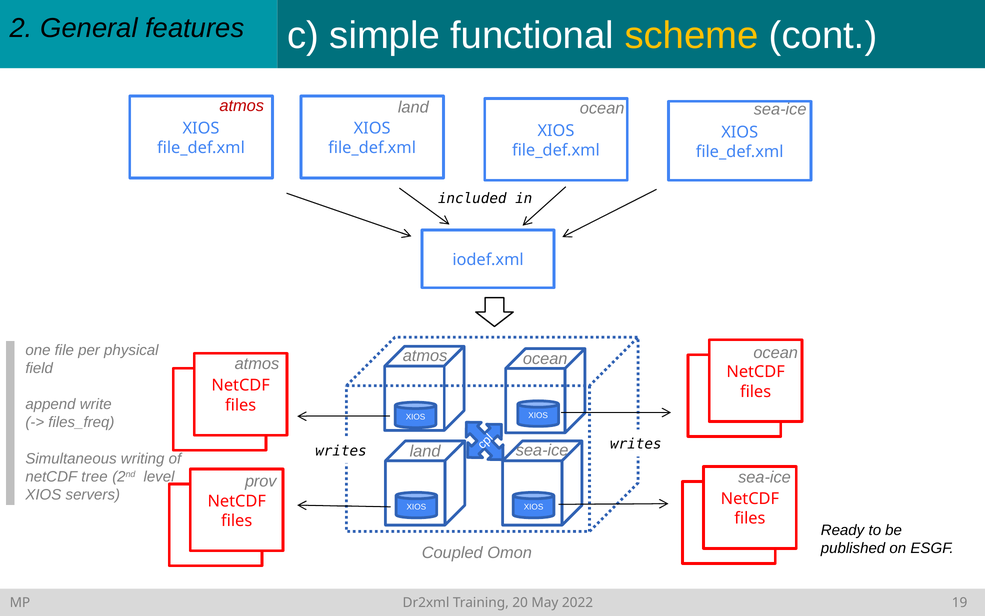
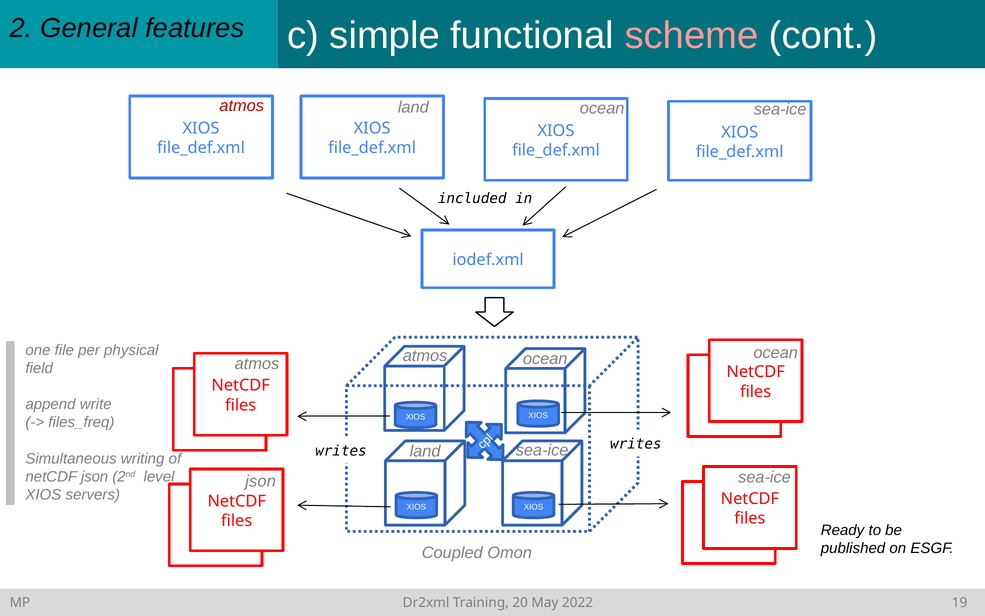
scheme colour: yellow -> pink (692, 35)
netCDF tree: tree -> json (95, 476)
prov: prov -> json (261, 481)
